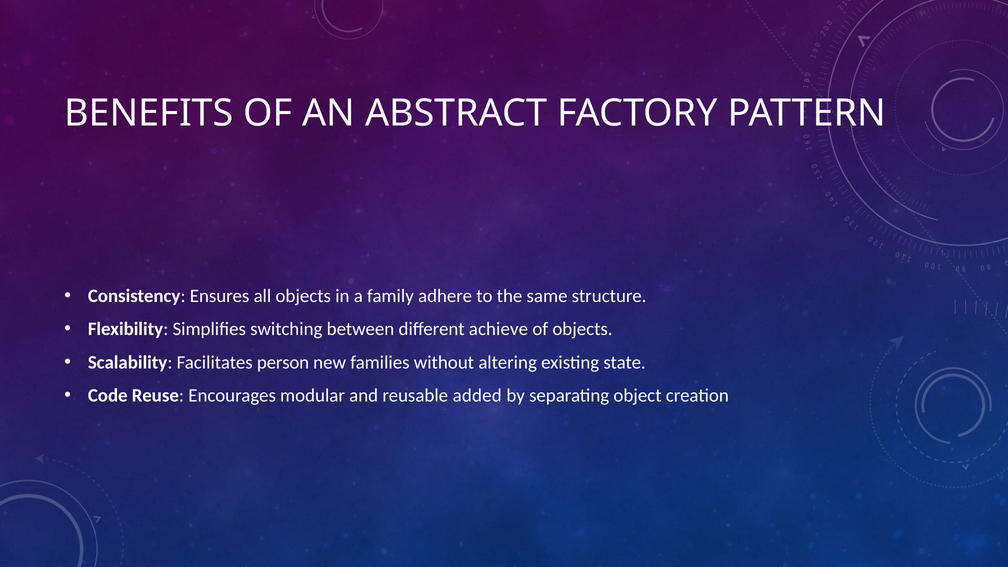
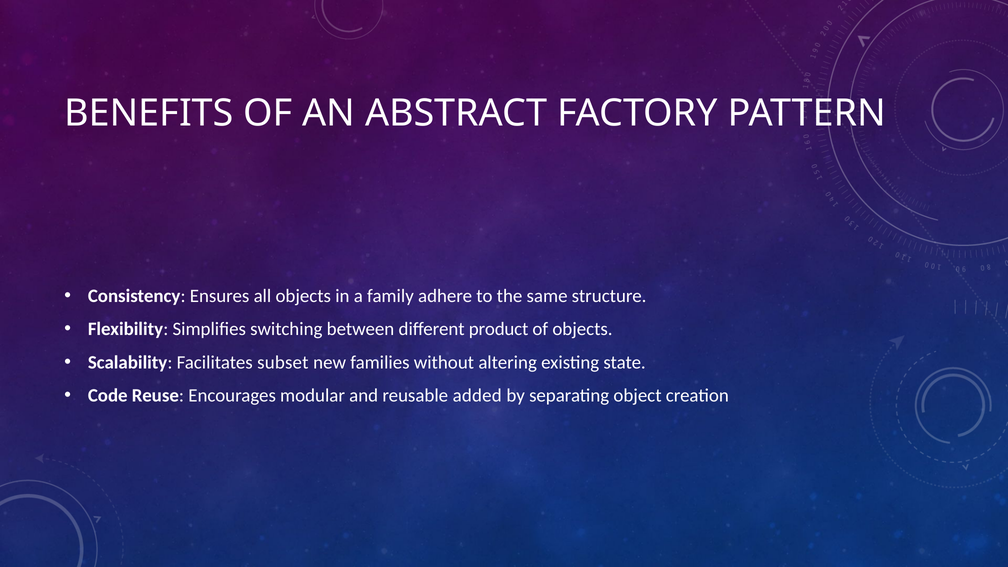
achieve: achieve -> product (499, 329)
person: person -> subset (283, 362)
